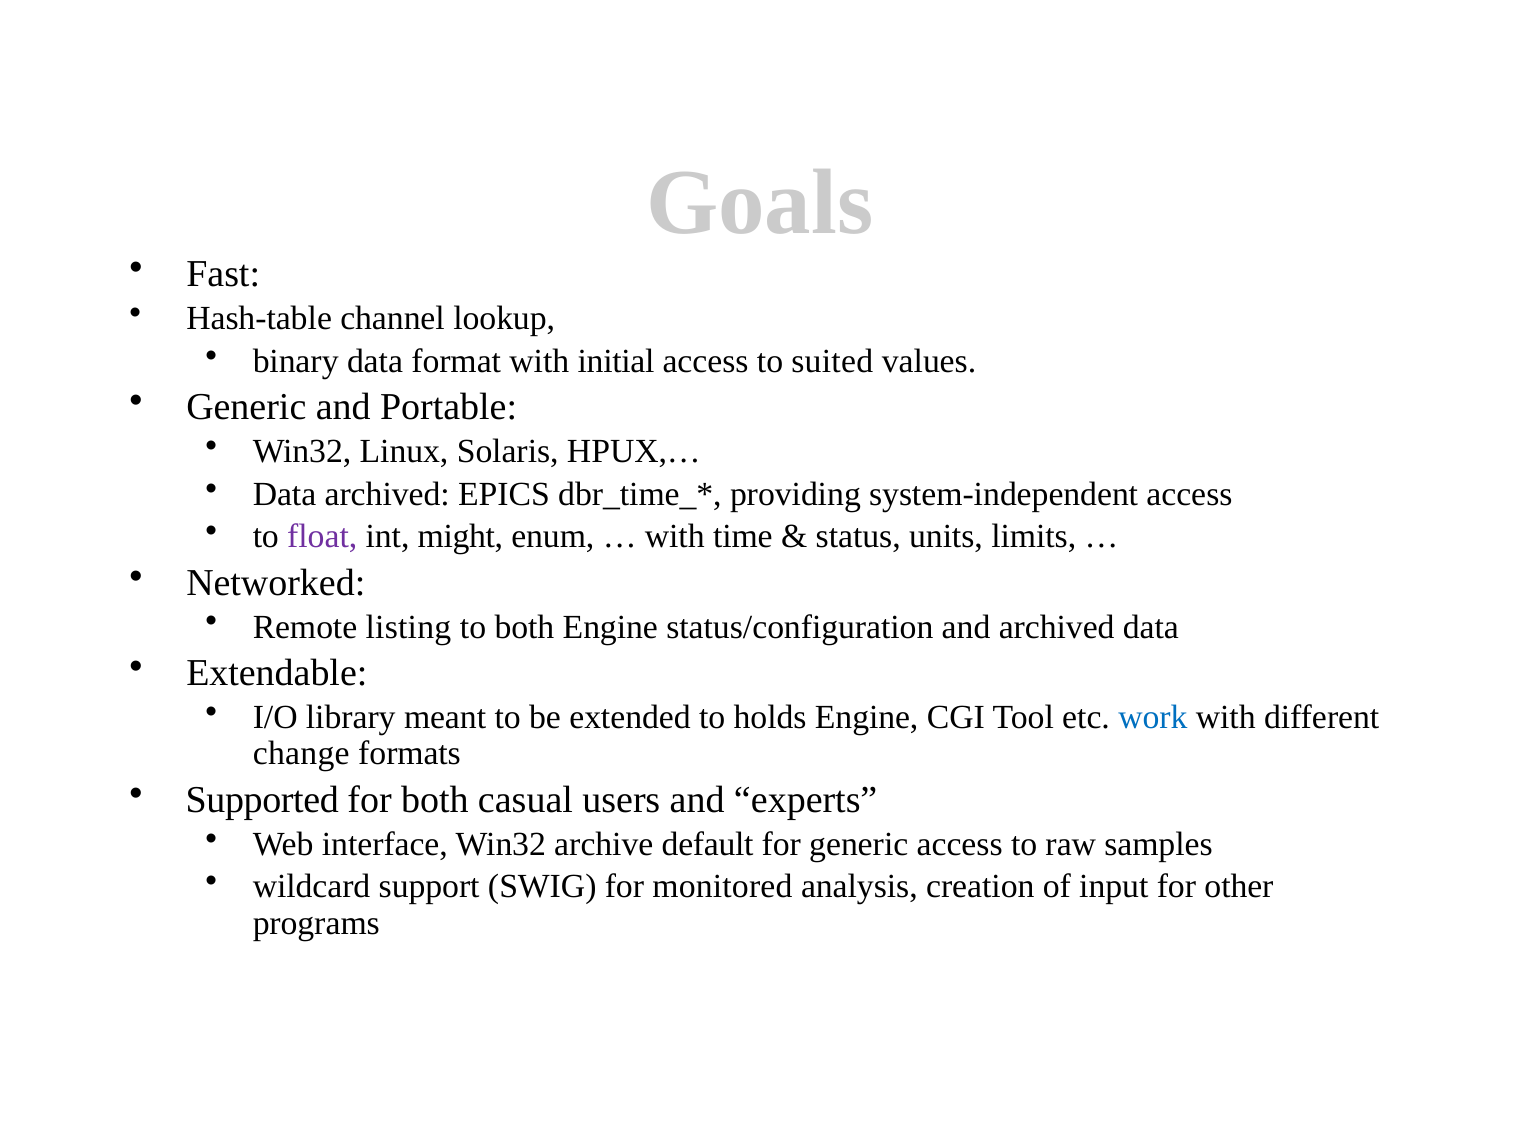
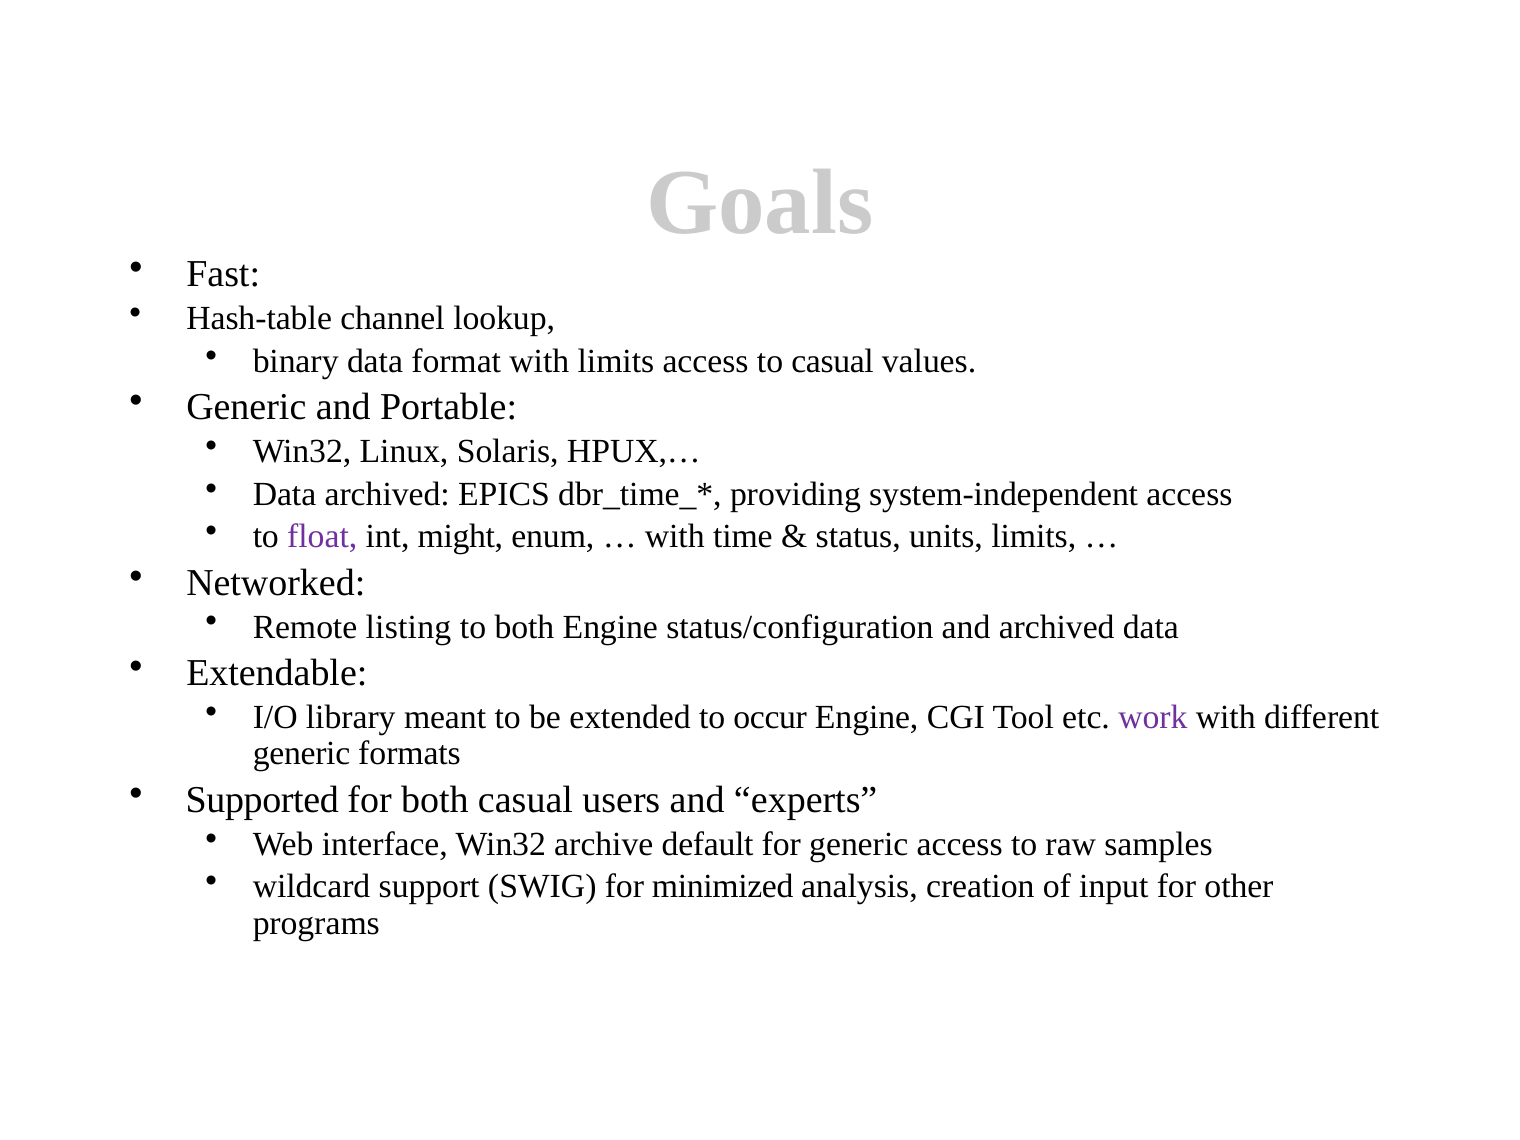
with initial: initial -> limits (616, 361)
to suited: suited -> casual (833, 361)
holds: holds -> occur (770, 717)
work colour: blue -> purple (1153, 717)
change: change -> generic (301, 754)
monitored: monitored -> minimized (723, 887)
